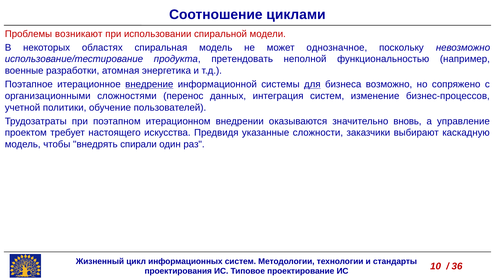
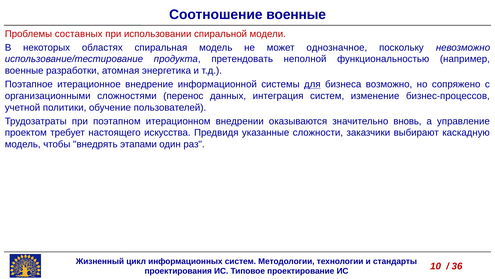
Соотношение циклами: циклами -> военные (296, 14)
возникают: возникают -> составных (79, 34)
внедрение underline: present -> none (149, 84)
спирали: спирали -> этапами (139, 144)
